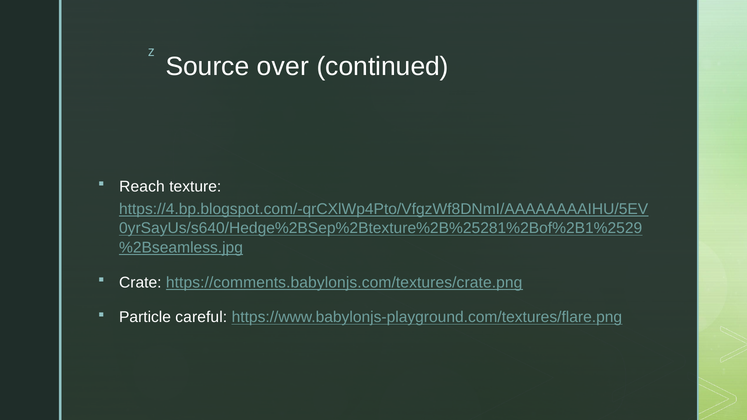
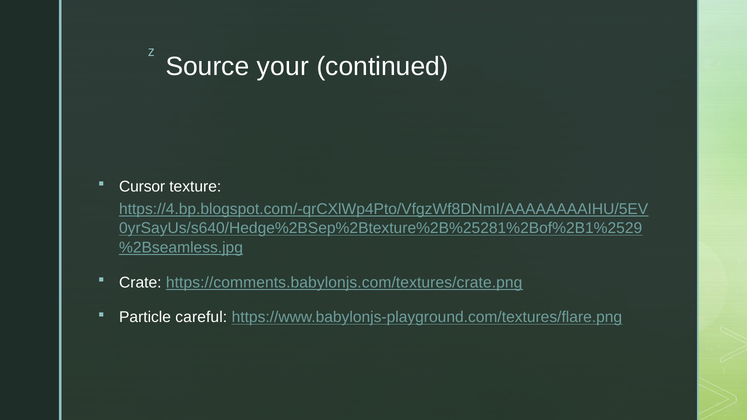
over: over -> your (283, 66)
Reach: Reach -> Cursor (142, 187)
